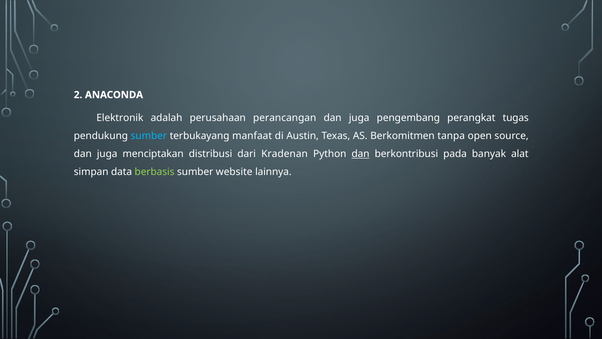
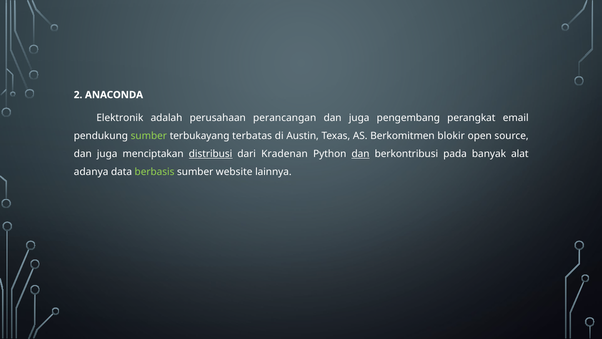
tugas: tugas -> email (516, 118)
sumber colour: light blue -> light green (149, 136)
manfaat: manfaat -> terbatas (252, 136)
tanpa: tanpa -> blokir (451, 136)
distribusi underline: none -> present (211, 154)
simpan: simpan -> adanya (91, 172)
